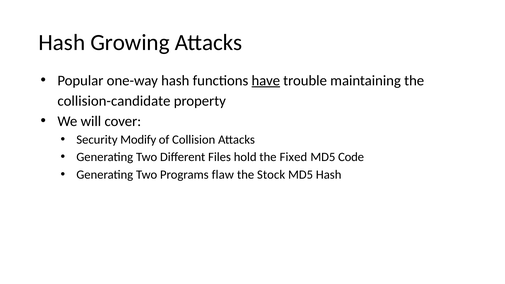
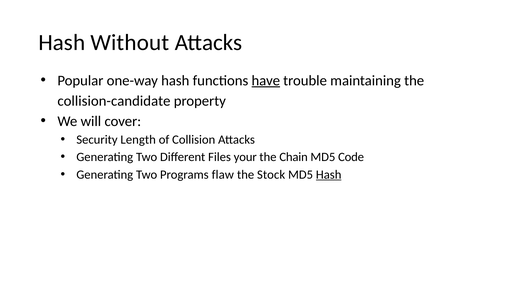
Growing: Growing -> Without (130, 42)
Modify: Modify -> Length (138, 140)
hold: hold -> your (245, 157)
Fixed: Fixed -> Chain (294, 157)
Hash underline: none -> present (329, 175)
